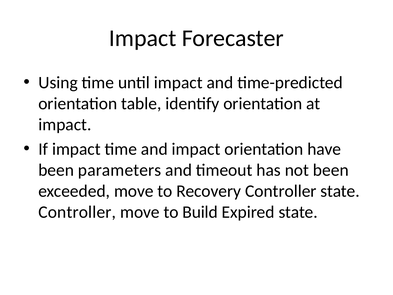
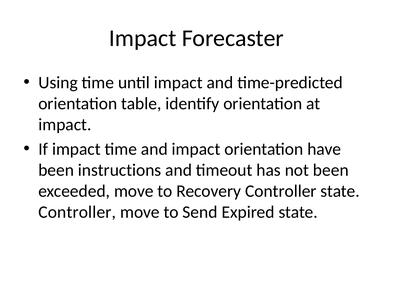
parameters: parameters -> instructions (120, 170)
Build: Build -> Send (200, 212)
